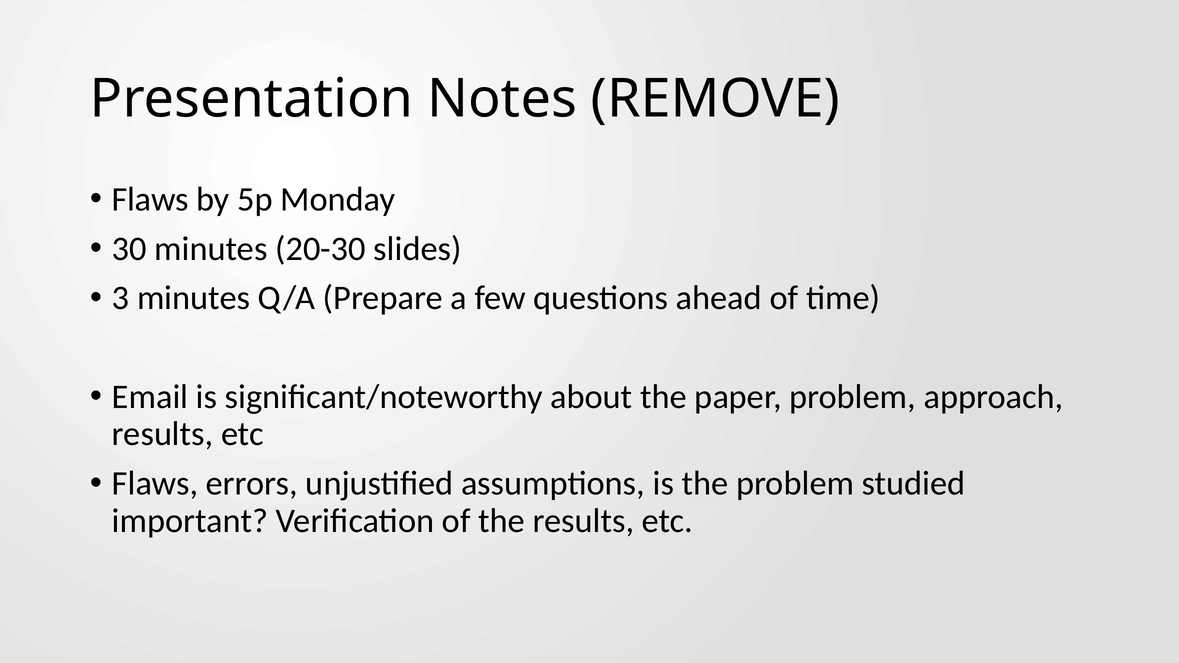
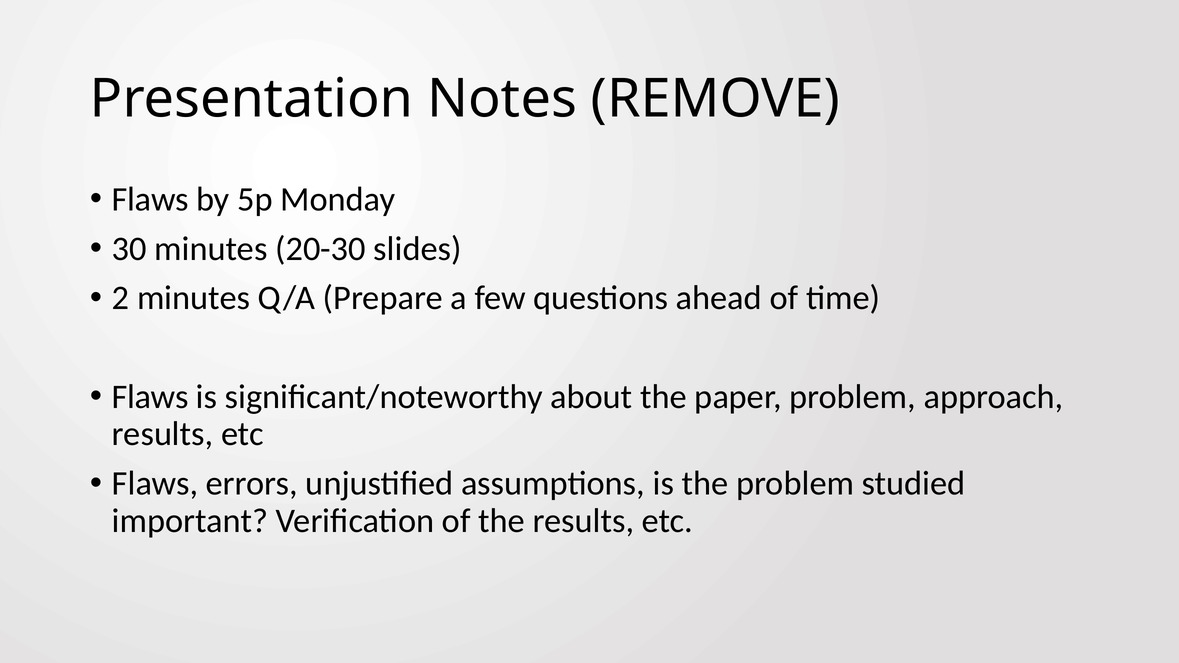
3: 3 -> 2 (121, 298)
Email: Email -> Flaws (150, 397)
